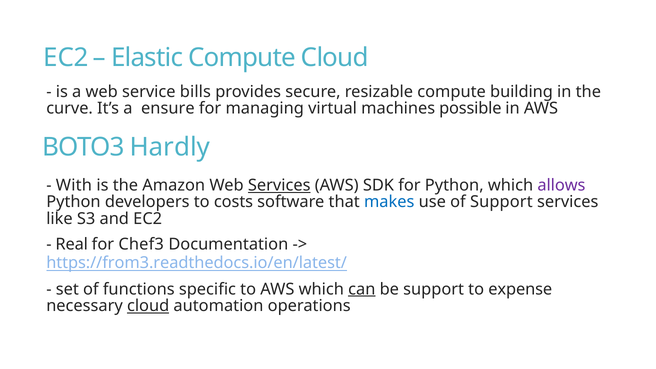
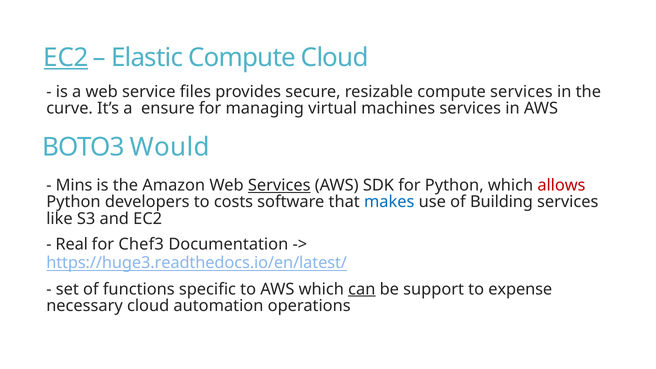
EC2 underline: none -> present (66, 57)
bills: bills -> files (195, 92)
compute building: building -> services (521, 92)
machines possible: possible -> services (470, 109)
Hardly: Hardly -> Would (170, 147)
With: With -> Mins (74, 185)
allows colour: purple -> red (561, 185)
of Support: Support -> Building (501, 202)
https://from3.readthedocs.io/en/latest/: https://from3.readthedocs.io/en/latest/ -> https://huge3.readthedocs.io/en/latest/ (197, 263)
cloud underline: present -> none (148, 306)
